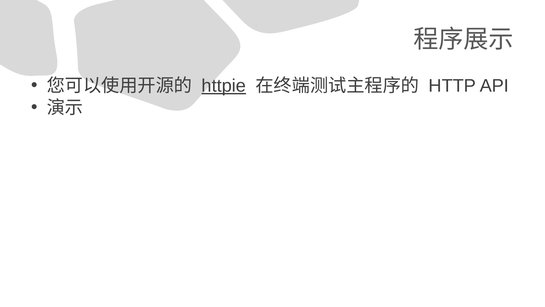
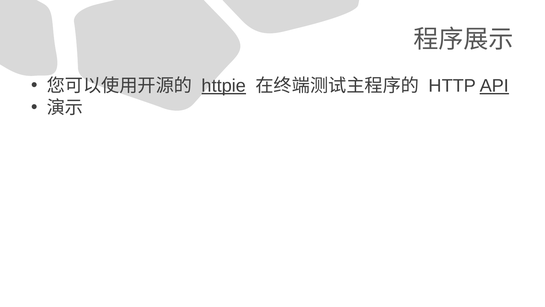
API underline: none -> present (494, 86)
